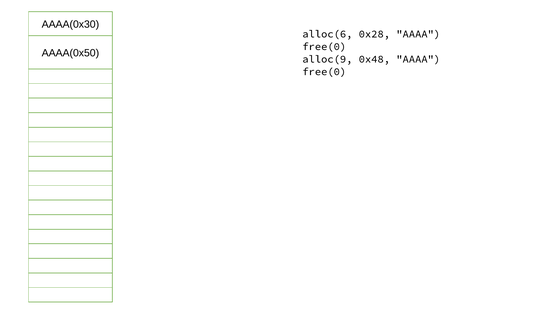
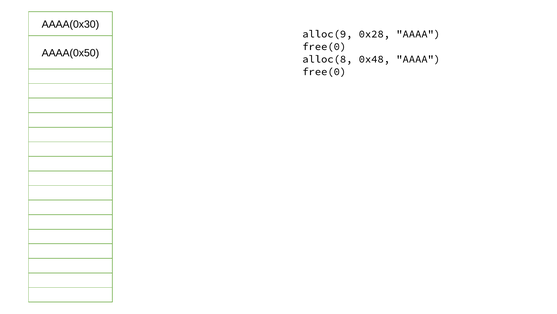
alloc(6: alloc(6 -> alloc(9 (327, 34)
alloc(9: alloc(9 -> alloc(8 (327, 59)
